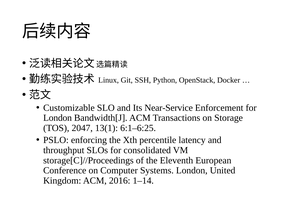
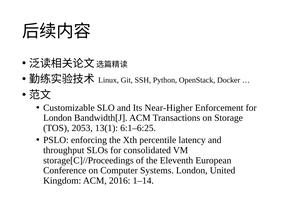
Near-Service: Near-Service -> Near-Higher (169, 108)
2047: 2047 -> 2053 (82, 128)
